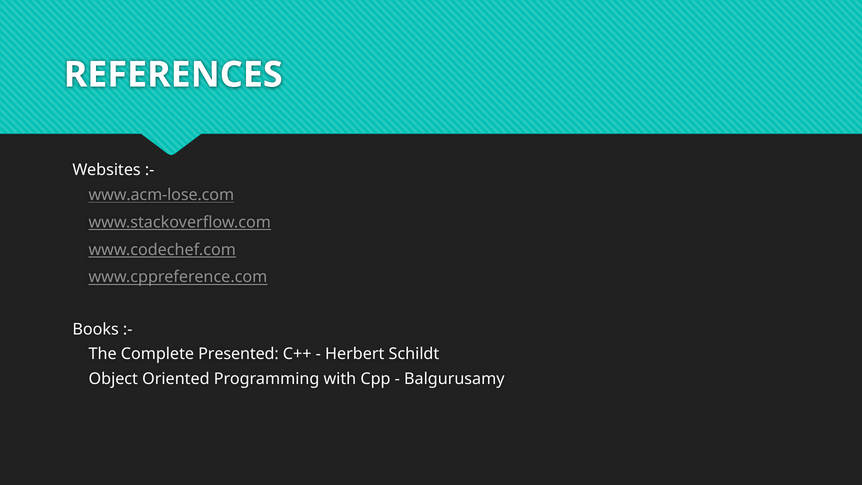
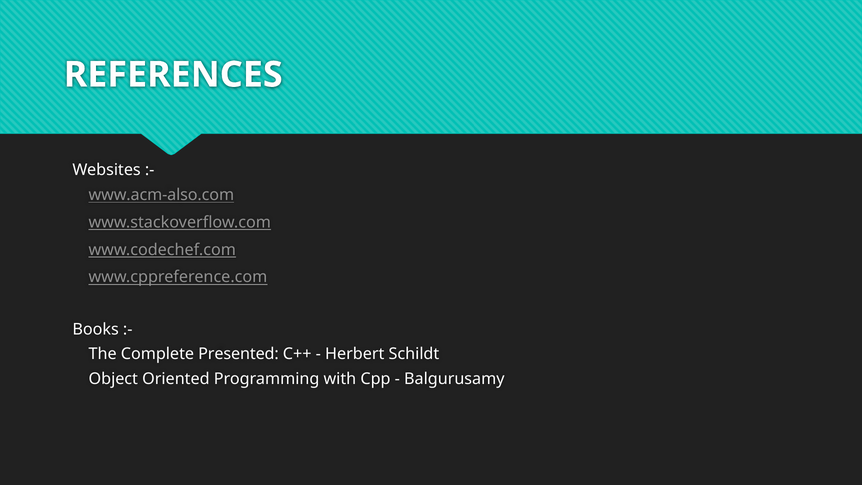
www.acm-lose.com: www.acm-lose.com -> www.acm-also.com (161, 195)
